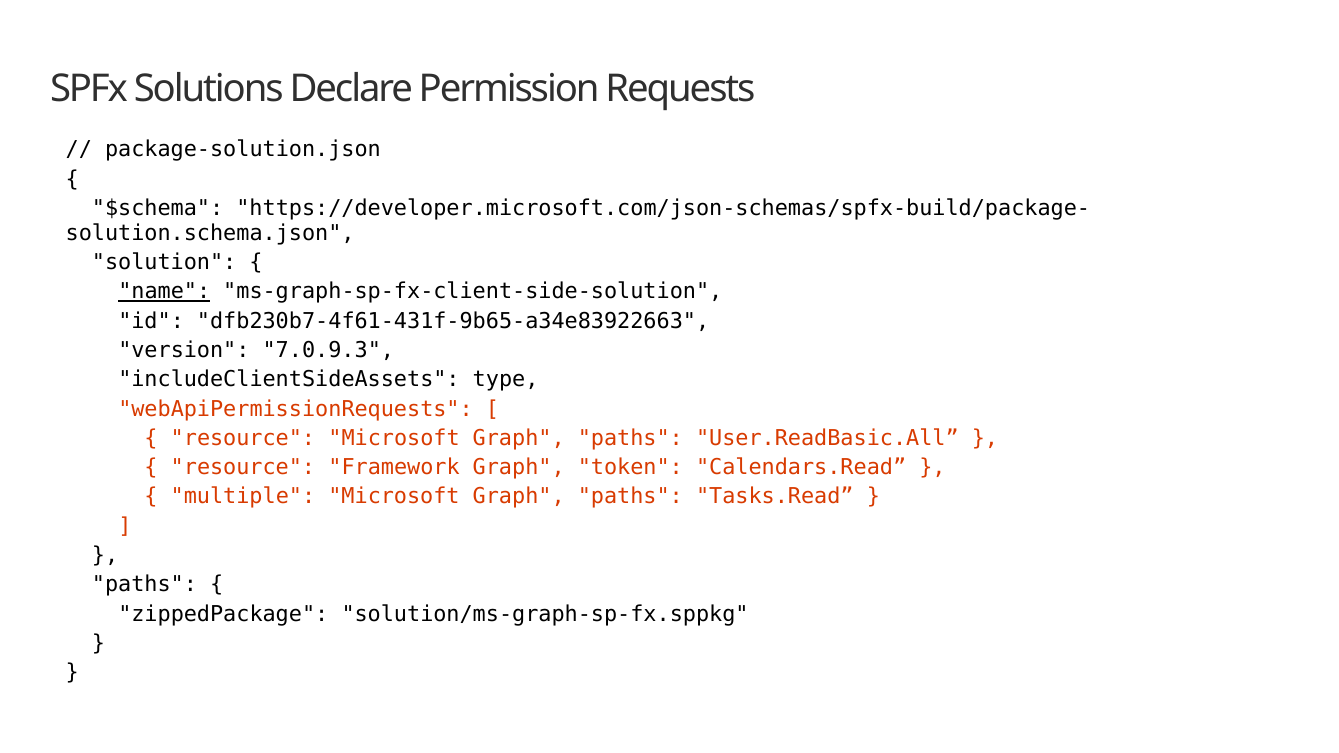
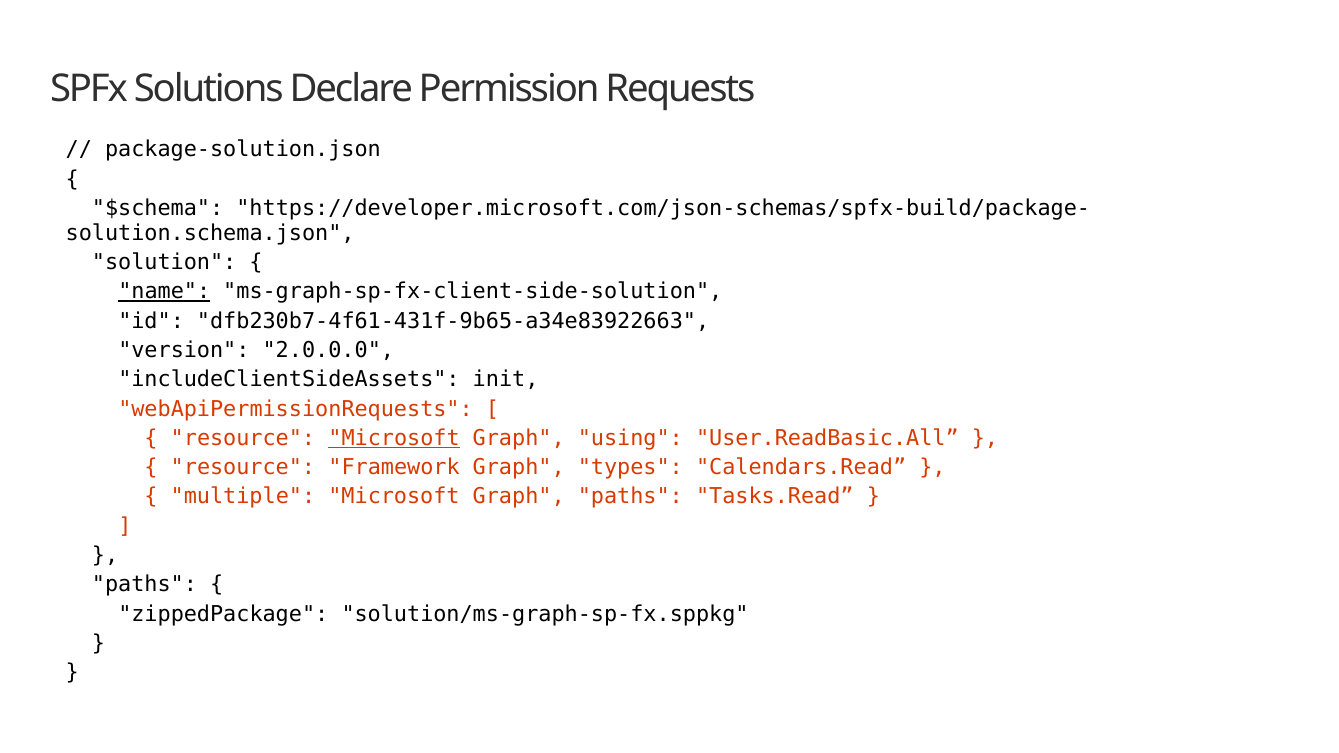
7.0.9.3: 7.0.9.3 -> 2.0.0.0 (328, 350)
type: type -> init (506, 380)
Microsoft underline: none -> present (394, 438)
paths: paths -> using (630, 438)
token: token -> types (630, 467)
